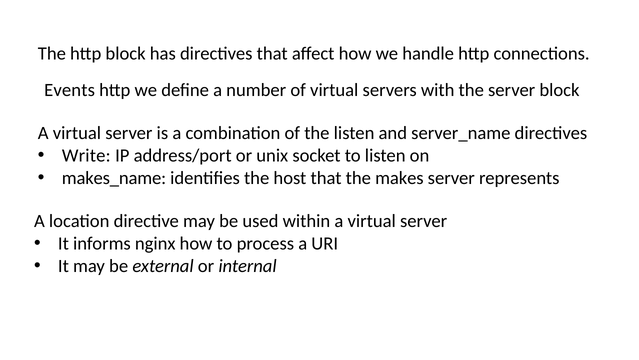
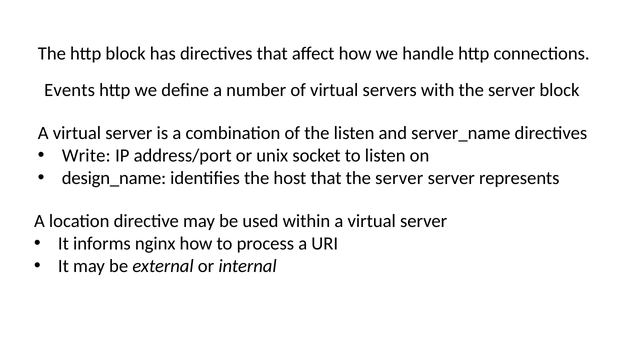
makes_name: makes_name -> design_name (114, 178)
that the makes: makes -> server (399, 178)
